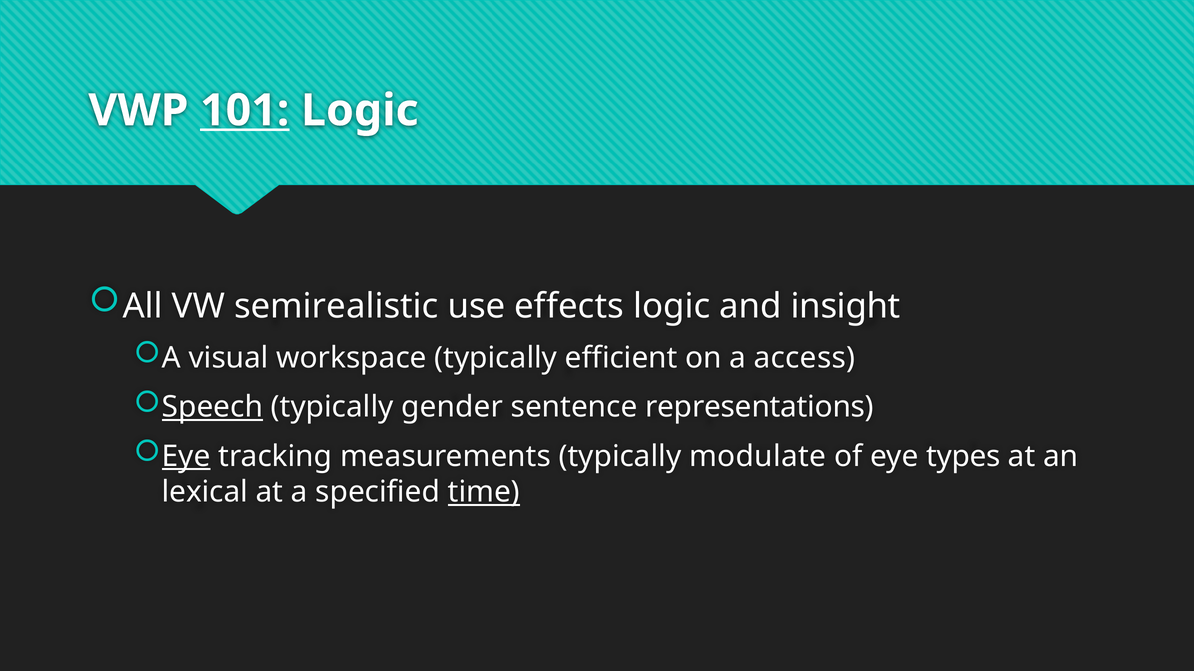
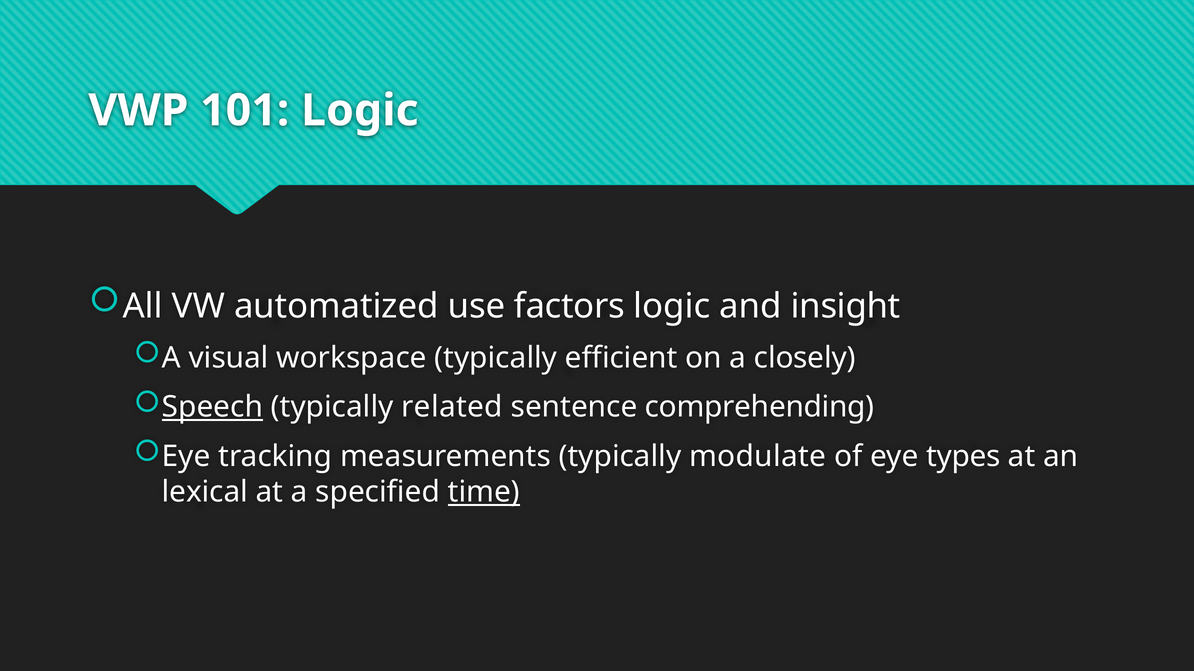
101 underline: present -> none (245, 111)
semirealistic: semirealistic -> automatized (336, 306)
effects: effects -> factors (569, 306)
access: access -> closely (805, 358)
gender: gender -> related (452, 407)
representations: representations -> comprehending (760, 407)
Eye underline: present -> none (186, 457)
